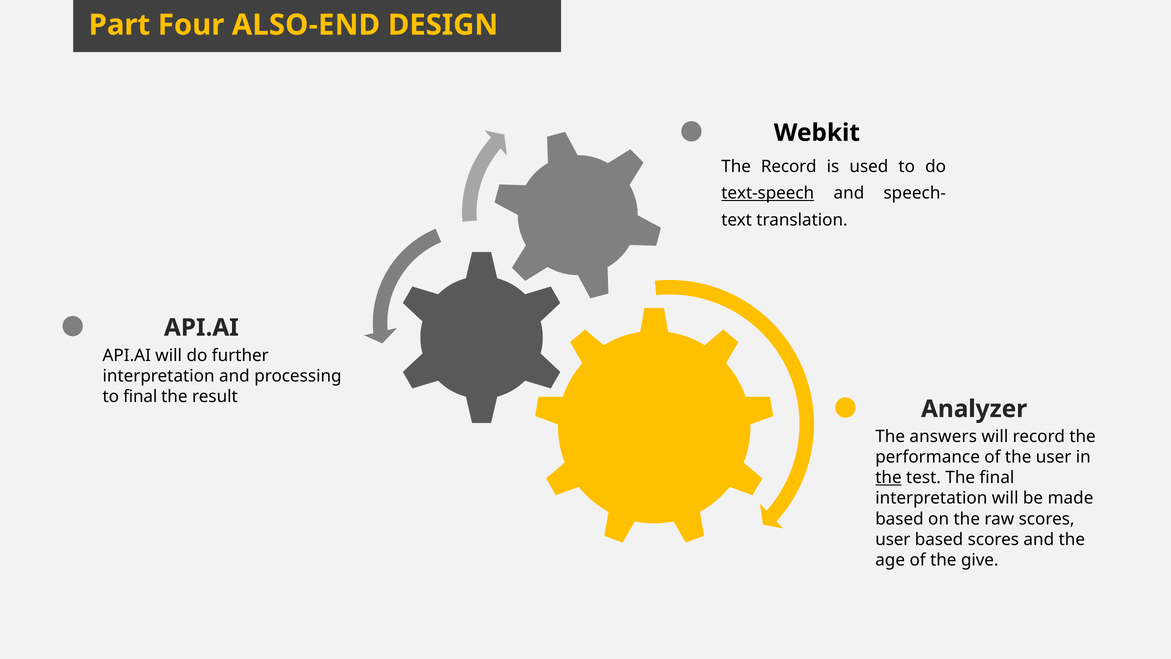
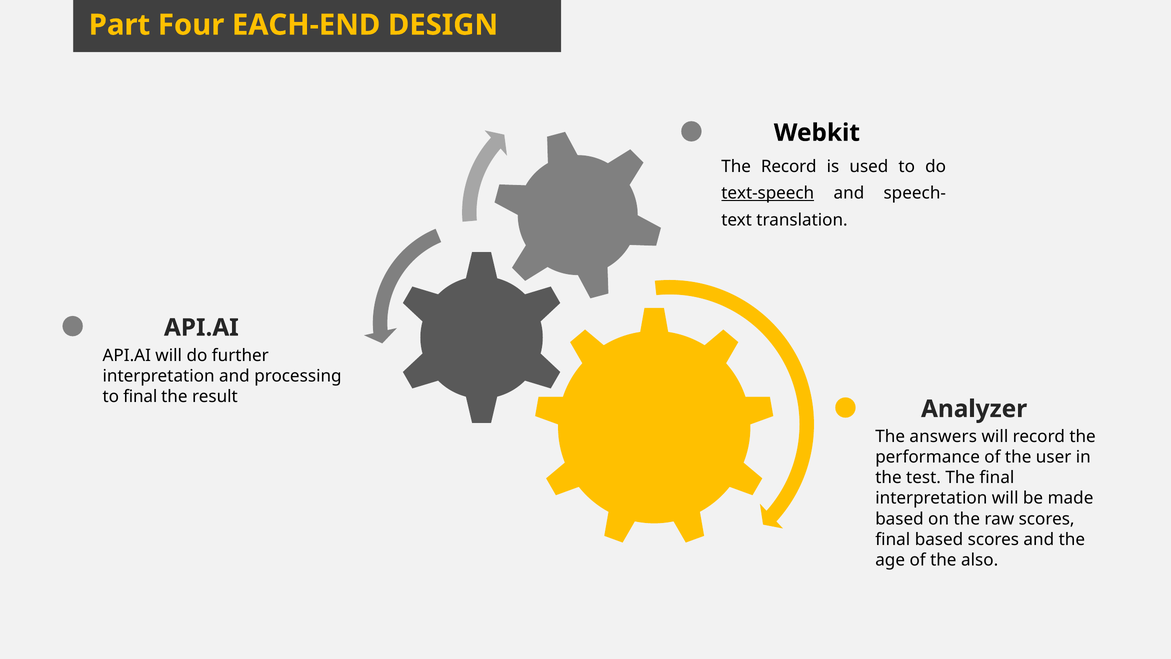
ALSO-END: ALSO-END -> EACH-END (306, 25)
the underline: present -> none (889, 478)
user: user -> final (893, 539)
give: give -> also (980, 560)
